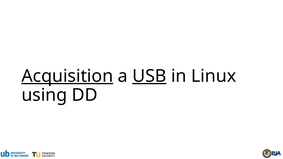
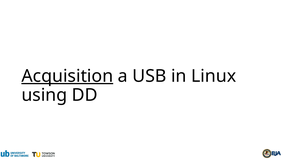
USB underline: present -> none (149, 76)
